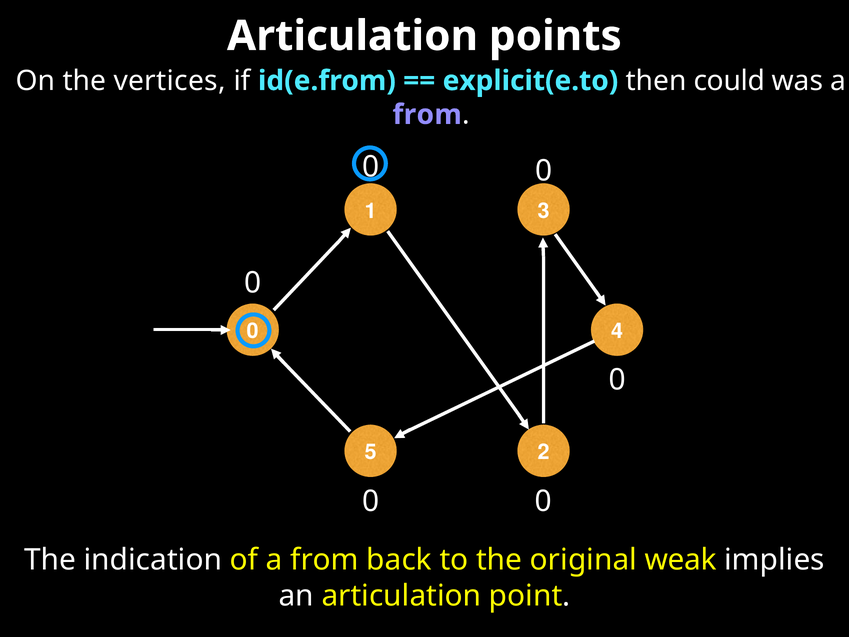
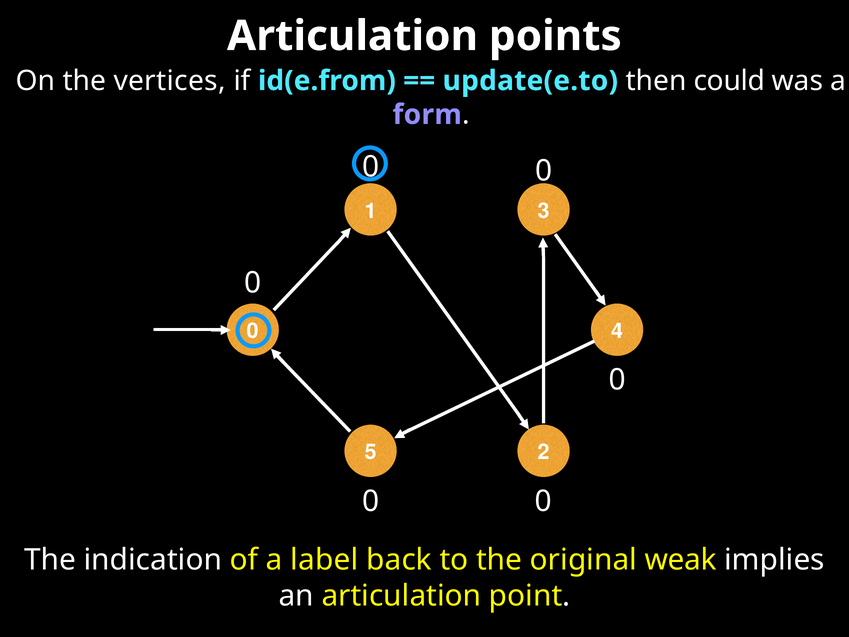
explicit(e.to: explicit(e.to -> update(e.to (530, 81)
from: from -> form (427, 115)
of a from: from -> label (324, 560)
